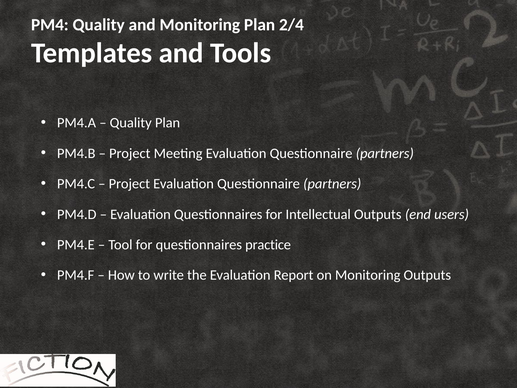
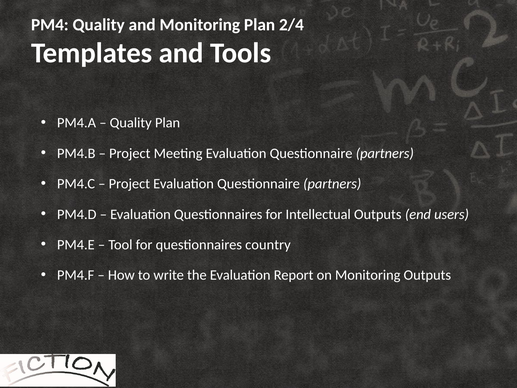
practice: practice -> country (268, 245)
